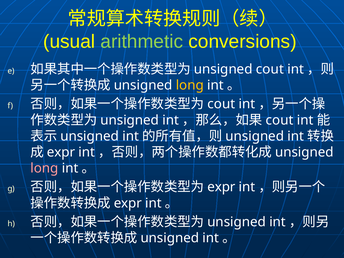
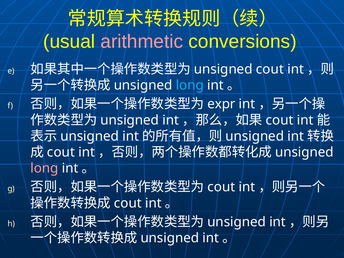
arithmetic colour: light green -> pink (142, 42)
long colour: yellow -> light blue (190, 85)
cout: cout -> expr (221, 104)
expr: expr -> cout (61, 152)
expr: expr -> cout (221, 187)
expr: expr -> cout (128, 203)
